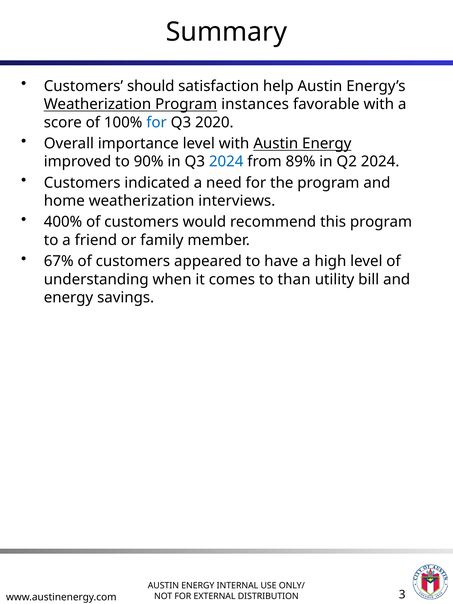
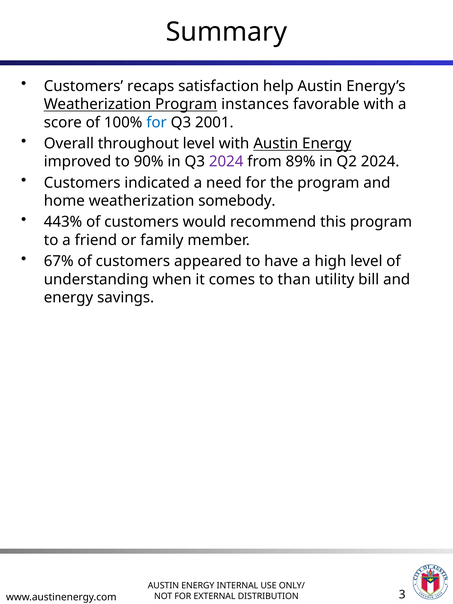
should: should -> recaps (151, 86)
2020: 2020 -> 2001 (214, 122)
importance: importance -> throughout (138, 143)
2024 colour: blue -> purple (226, 162)
interviews: interviews -> somebody (237, 201)
400%: 400% -> 443% (63, 222)
